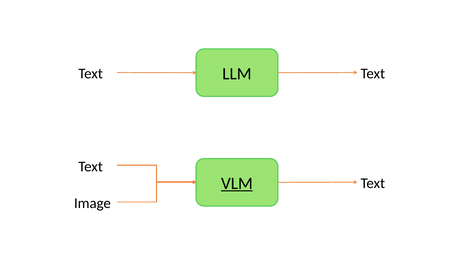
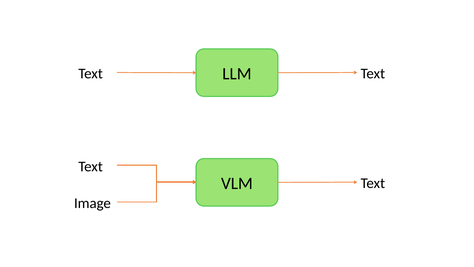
VLM underline: present -> none (237, 183)
